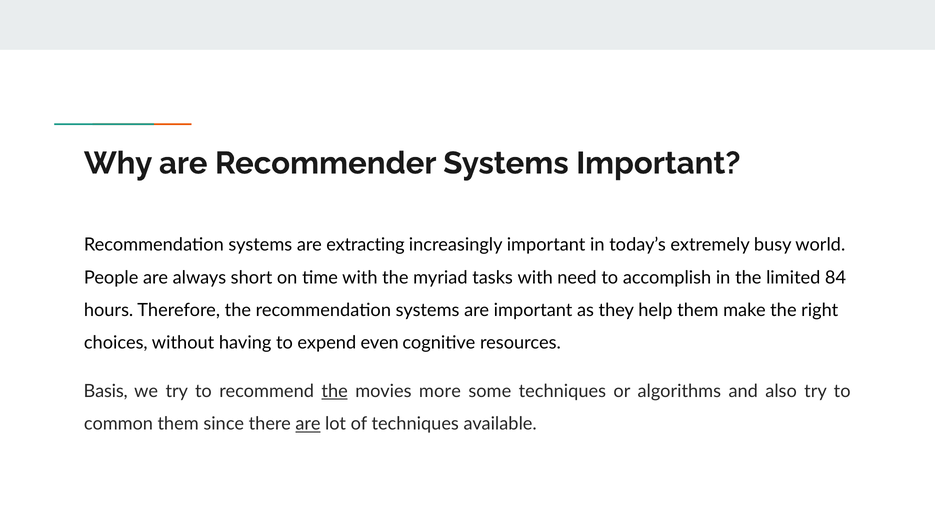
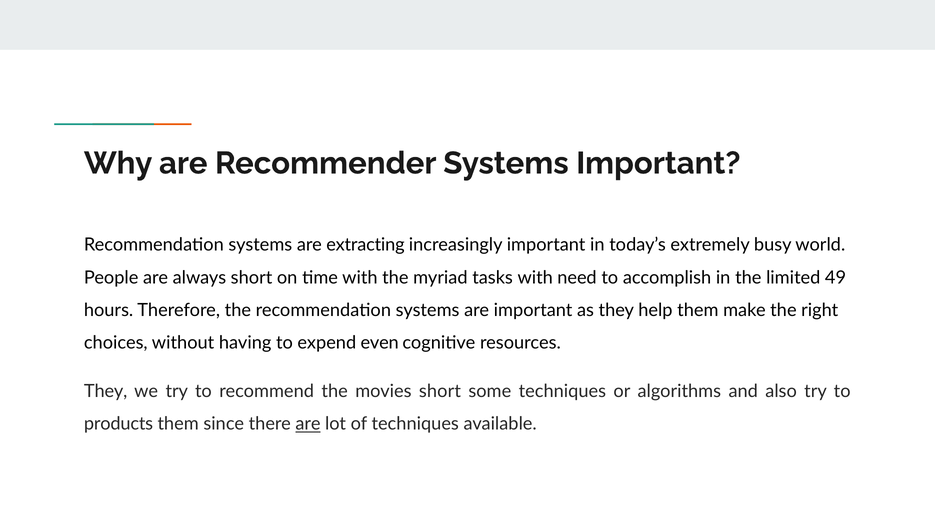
84: 84 -> 49 (836, 277)
Basis: Basis -> They (106, 391)
the underline: present -> none (335, 391)
movies more: more -> short (440, 391)
common: common -> products (118, 424)
